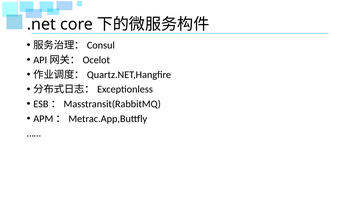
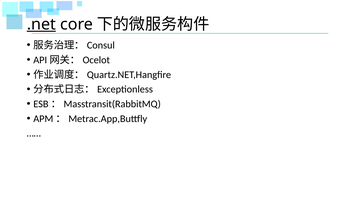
.net underline: none -> present (41, 24)
